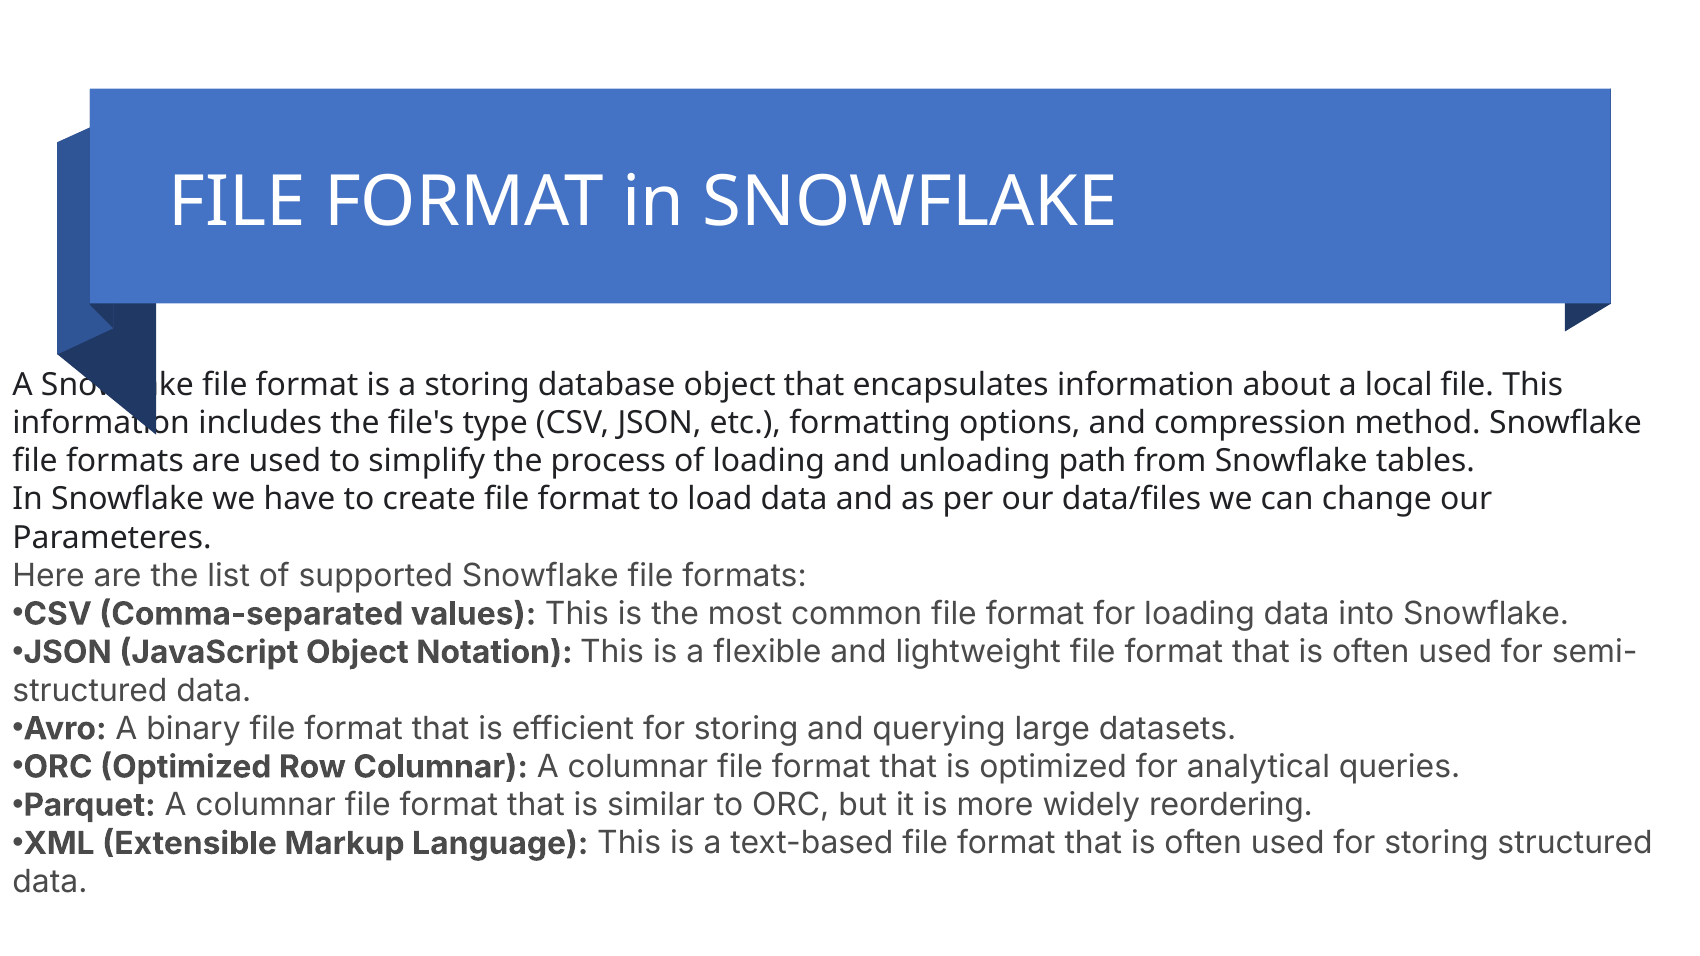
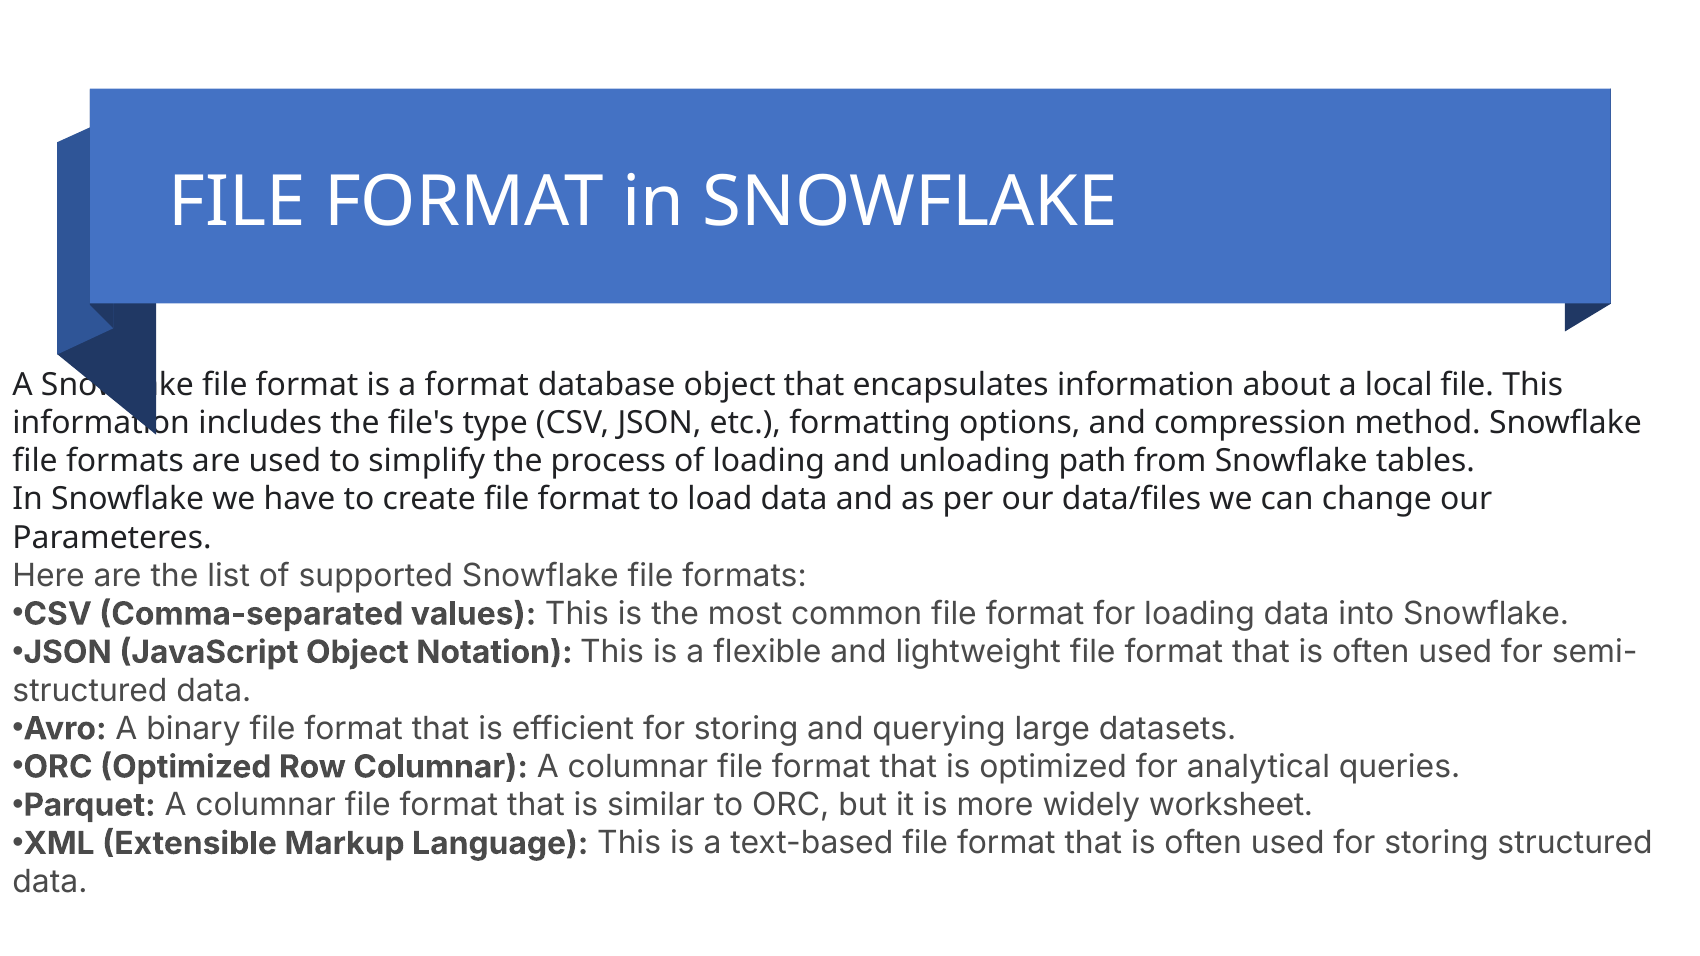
a storing: storing -> format (477, 385)
reordering: reordering -> worksheet (1231, 805)
